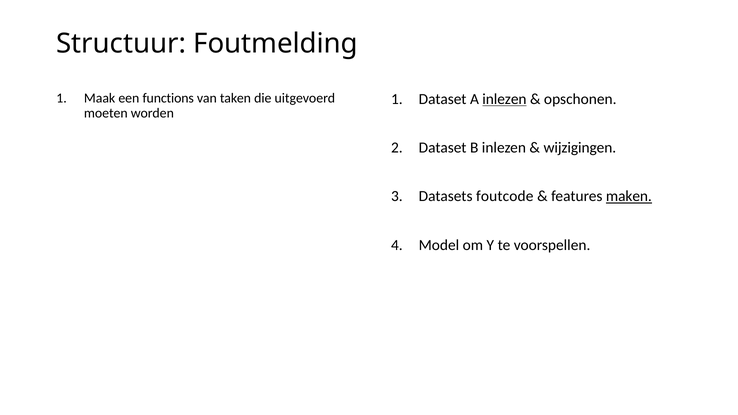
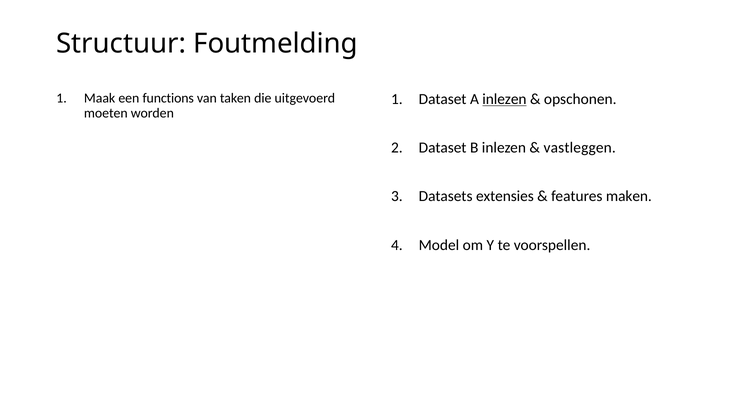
wijzigingen: wijzigingen -> vastleggen (580, 148)
foutcode: foutcode -> extensies (505, 196)
maken underline: present -> none (629, 196)
